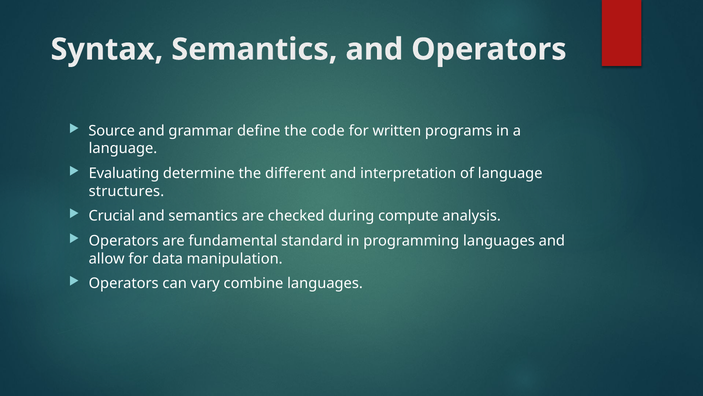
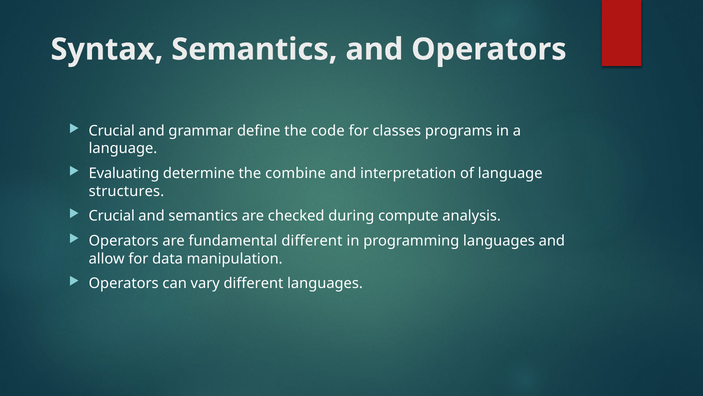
Source: Source -> Crucial (112, 131)
written: written -> classes (397, 131)
different: different -> combine (296, 173)
fundamental standard: standard -> different (312, 241)
vary combine: combine -> different (253, 283)
